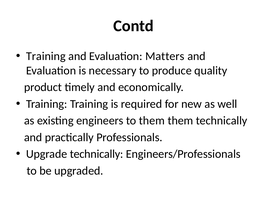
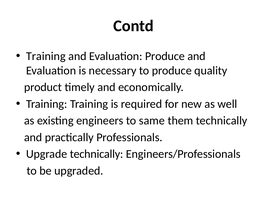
Evaluation Matters: Matters -> Produce (165, 56)
to them: them -> same (152, 120)
